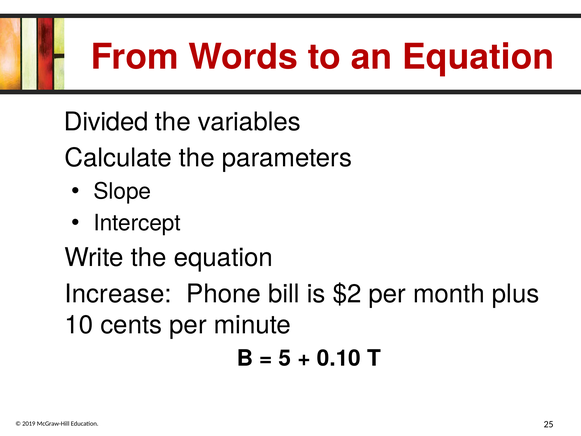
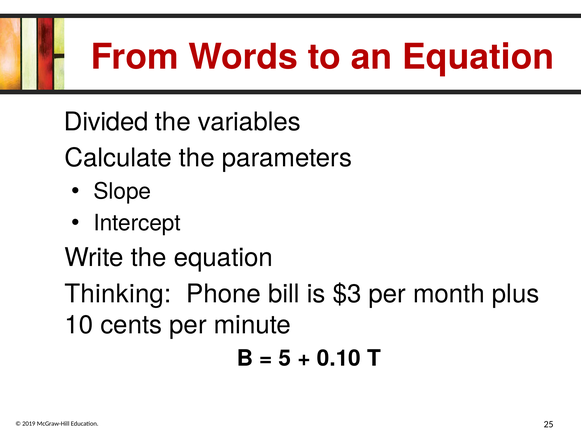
Increase: Increase -> Thinking (118, 294)
$2: $2 -> $3 (347, 294)
